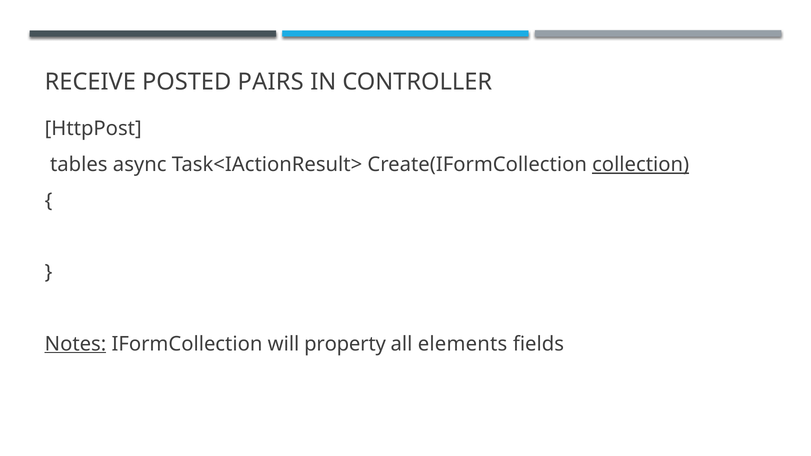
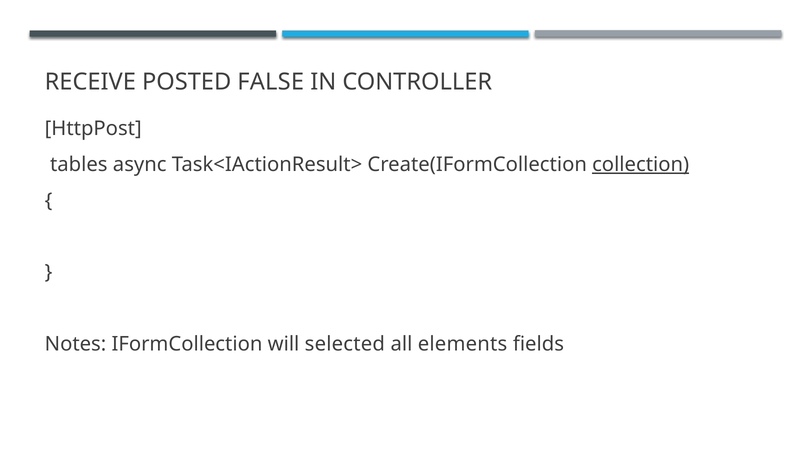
PAIRS: PAIRS -> FALSE (271, 82)
Notes underline: present -> none (75, 344)
property: property -> selected (345, 344)
